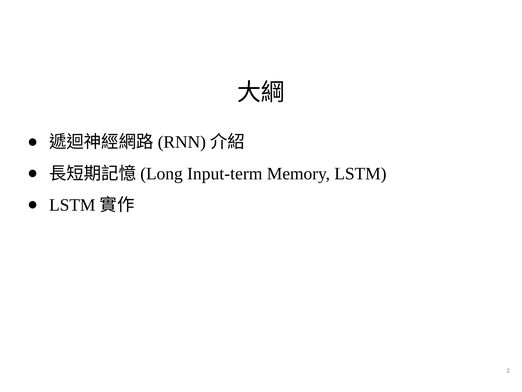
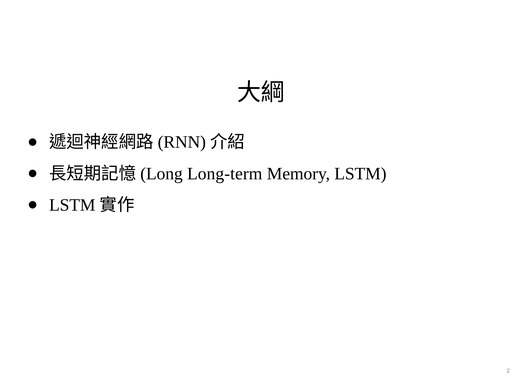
Input-term: Input-term -> Long-term (225, 173)
